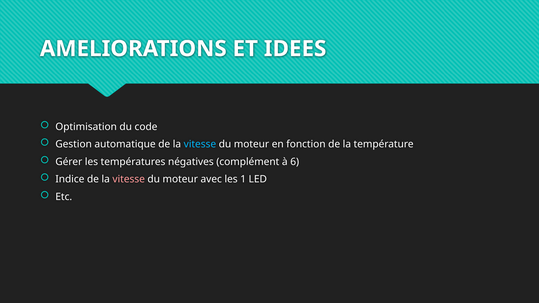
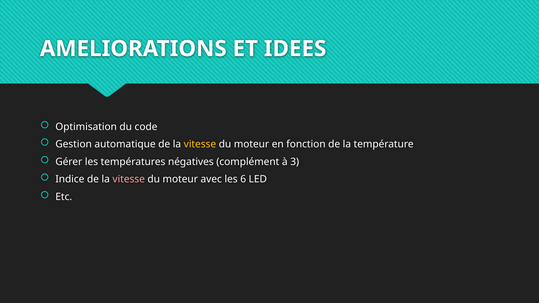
vitesse colour: light blue -> yellow (200, 144)
6: 6 -> 3 (295, 162)
1: 1 -> 6 (243, 179)
